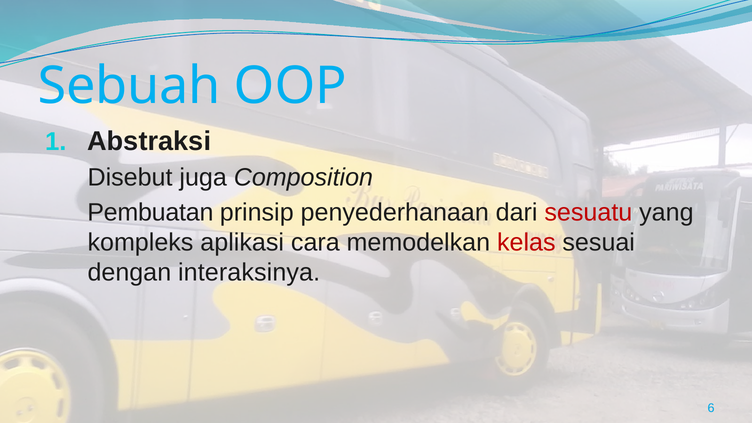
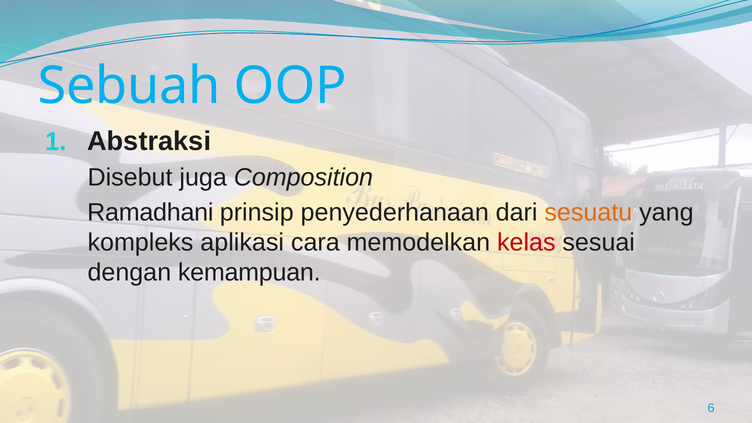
Pembuatan: Pembuatan -> Ramadhani (150, 213)
sesuatu colour: red -> orange (588, 213)
interaksinya: interaksinya -> kemampuan (249, 273)
